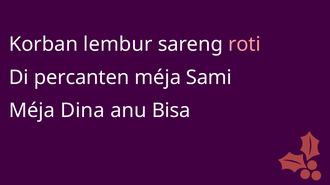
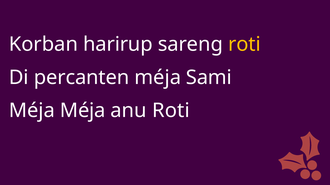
lembur: lembur -> harirup (118, 44)
roti colour: pink -> yellow (244, 44)
Méja Dina: Dina -> Méja (83, 111)
anu Bisa: Bisa -> Roti (171, 111)
